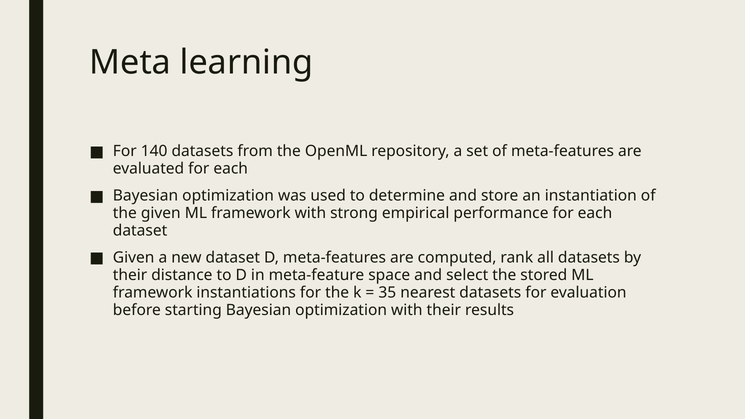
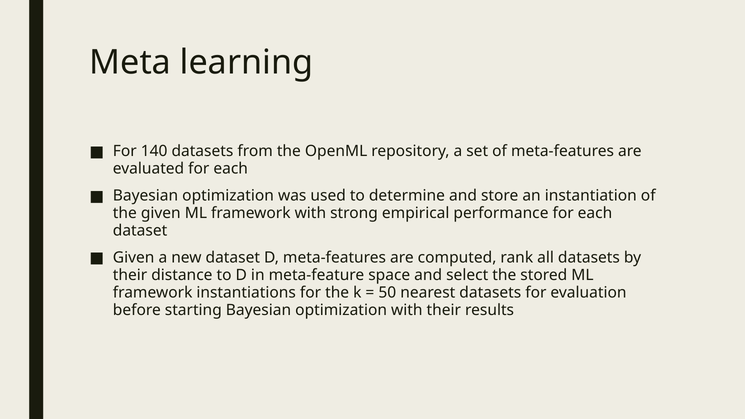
35: 35 -> 50 (387, 293)
